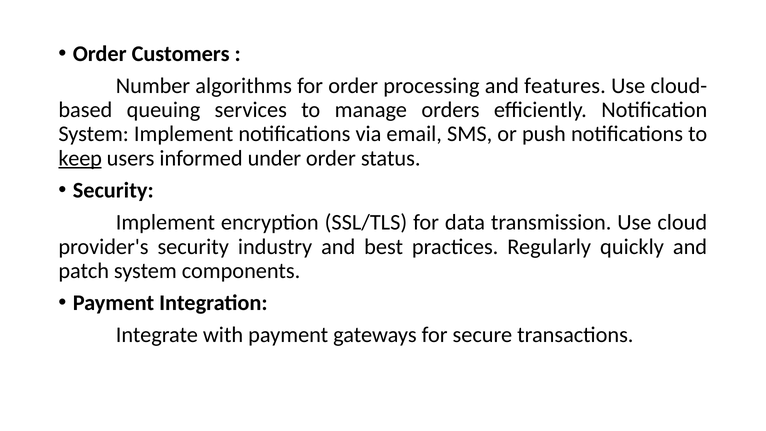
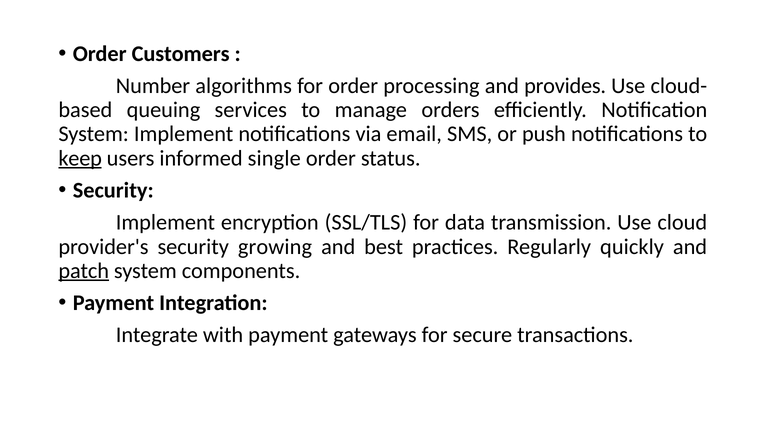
features: features -> provides (565, 86)
under: under -> single (274, 158)
industry: industry -> growing (275, 247)
patch underline: none -> present (84, 271)
